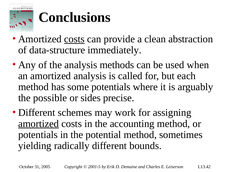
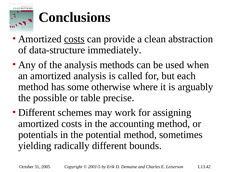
some potentials: potentials -> otherwise (111, 87)
sides: sides -> table (91, 98)
amortized underline: present -> none (39, 124)
